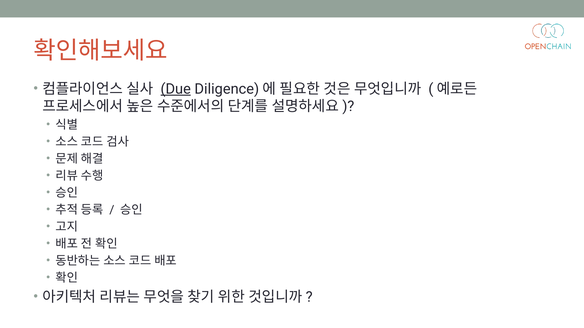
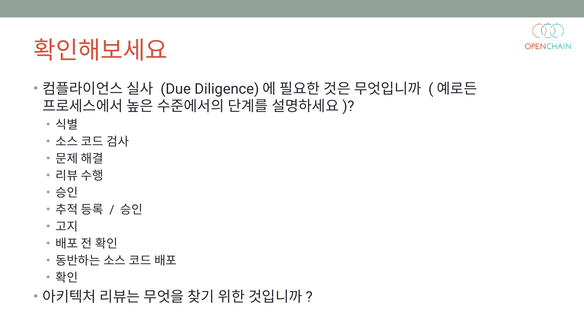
Due underline: present -> none (176, 89)
